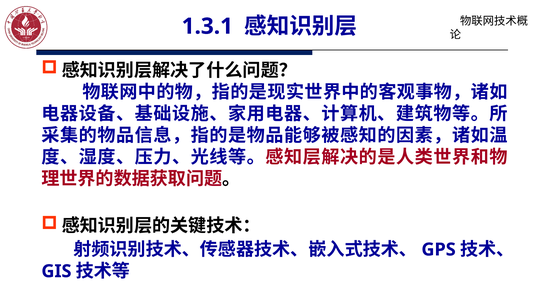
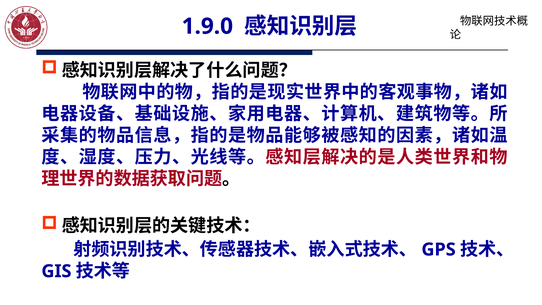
1.3.1: 1.3.1 -> 1.9.0 (207, 26)
